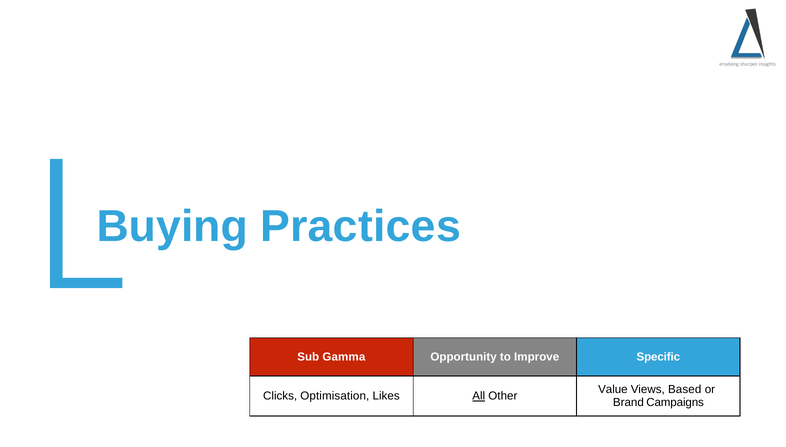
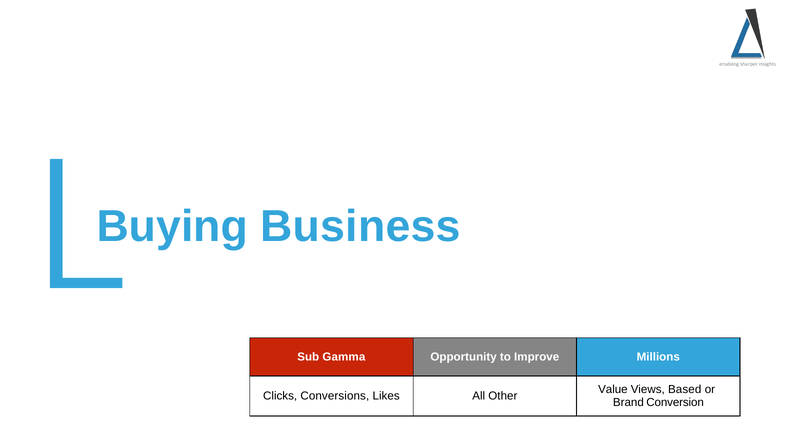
Practices: Practices -> Business (361, 226)
Specific: Specific -> Millions (658, 357)
Optimisation: Optimisation -> Conversions (335, 396)
All underline: present -> none (479, 396)
Campaigns: Campaigns -> Conversion (675, 402)
